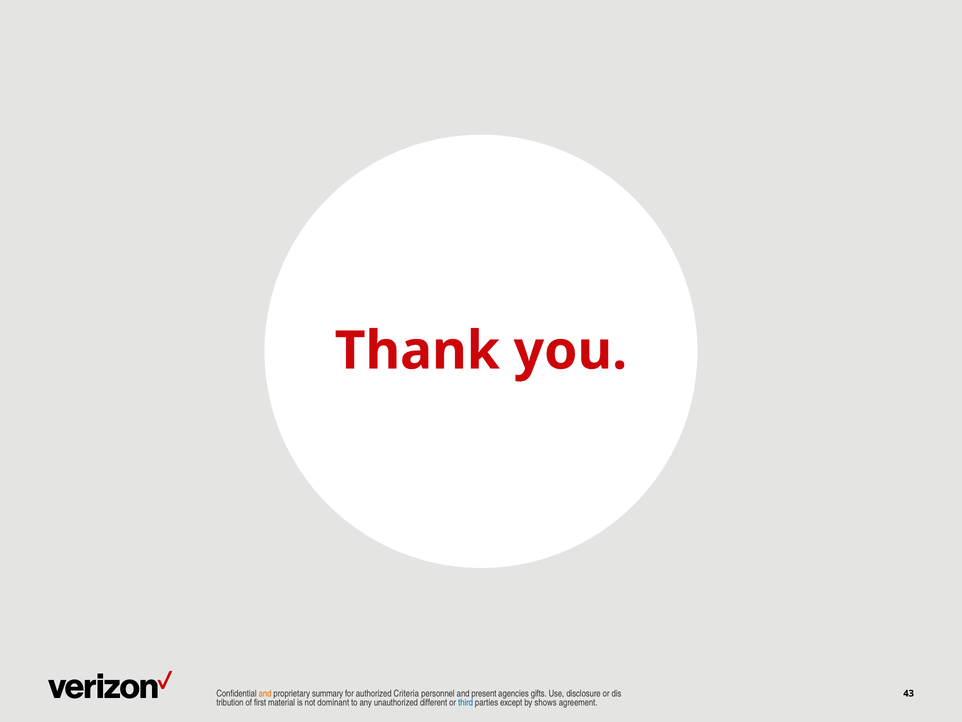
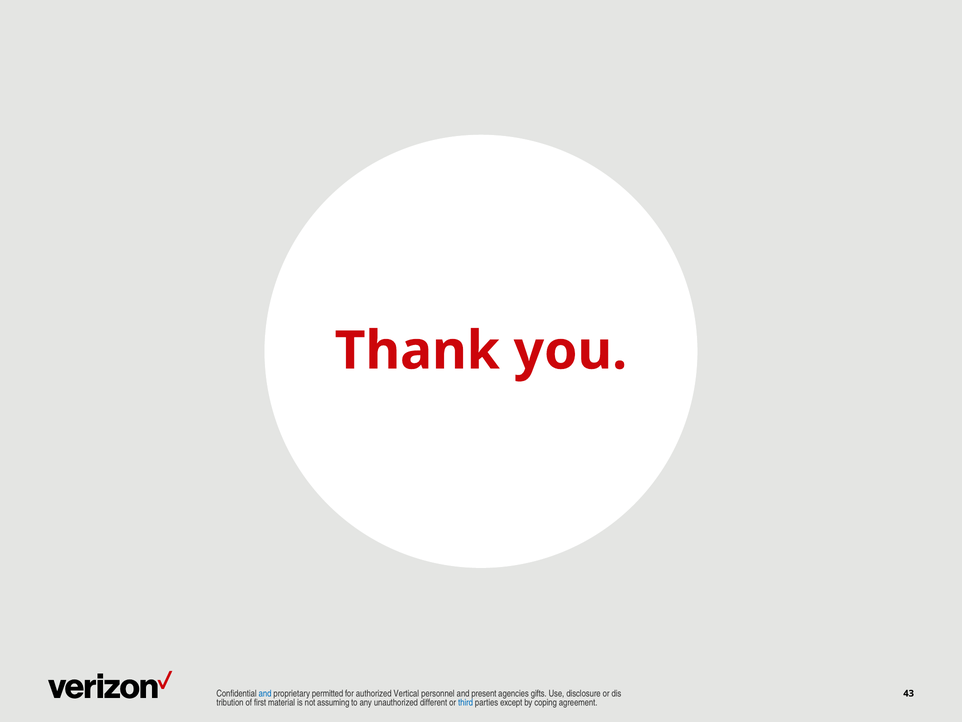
and colour: orange -> blue (265, 693)
summary: summary -> permitted (328, 693)
Criteria: Criteria -> Vertical (406, 693)
dominant: dominant -> assuming (333, 702)
shows: shows -> coping (546, 702)
